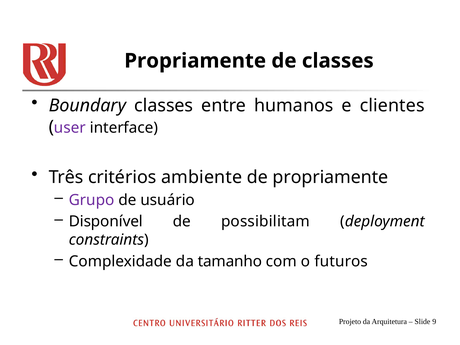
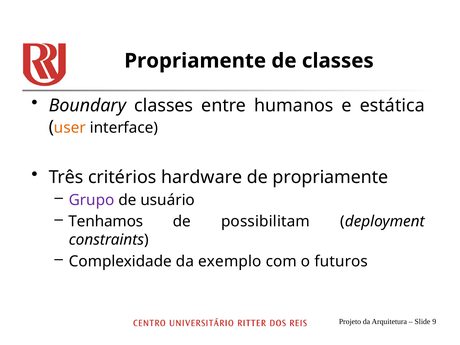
clientes: clientes -> estática (392, 106)
user colour: purple -> orange (70, 128)
ambiente: ambiente -> hardware (202, 177)
Disponível: Disponível -> Tenhamos (106, 221)
tamanho: tamanho -> exemplo (230, 261)
